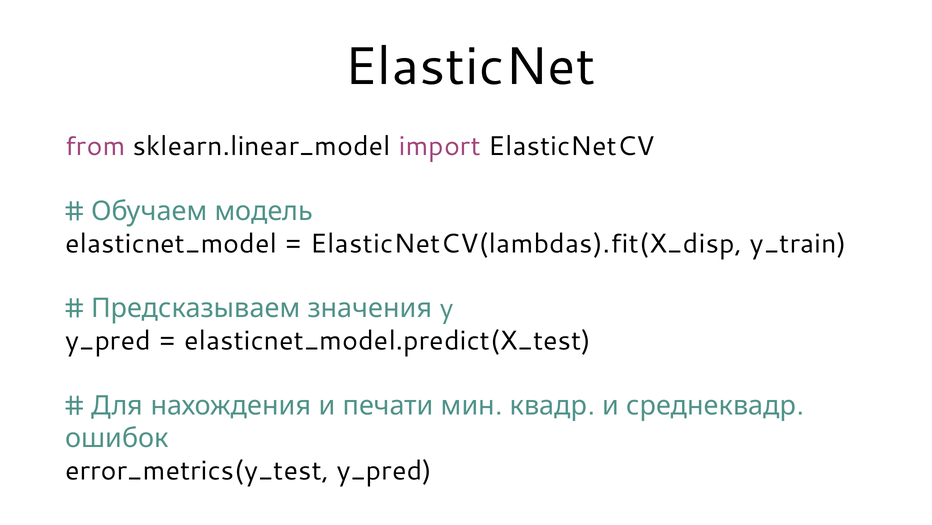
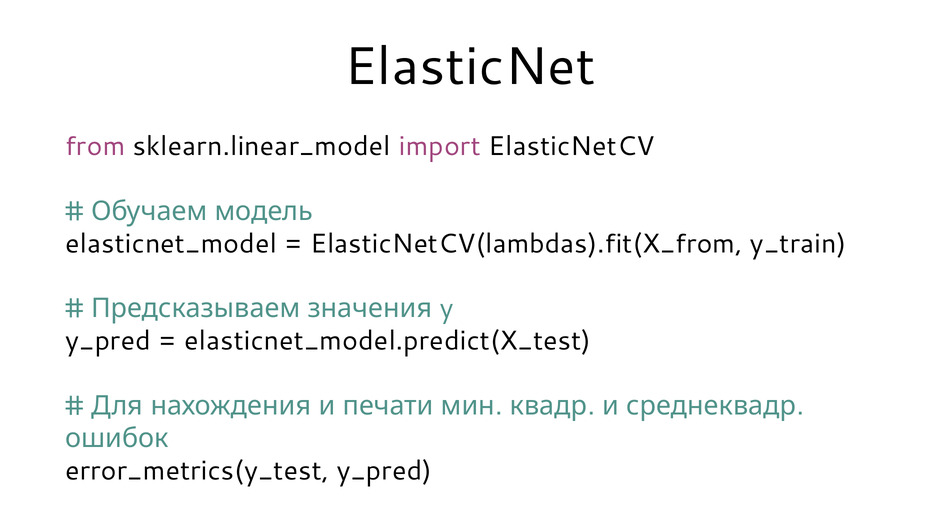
ElasticNetCV(lambdas).fit(X_disp: ElasticNetCV(lambdas).fit(X_disp -> ElasticNetCV(lambdas).fit(X_from (526, 243)
